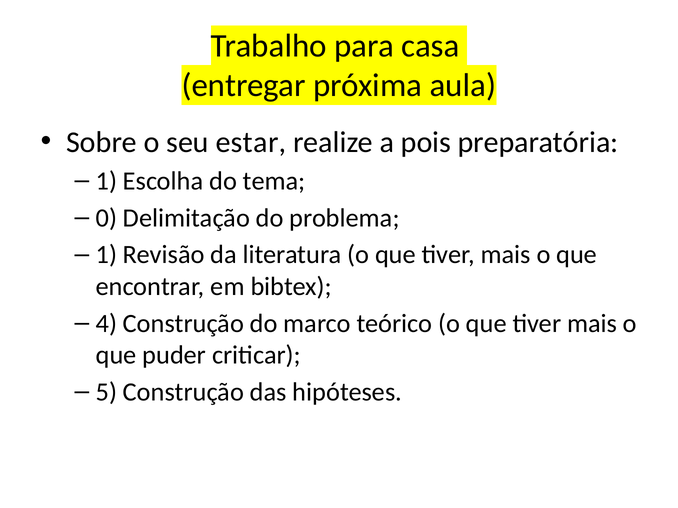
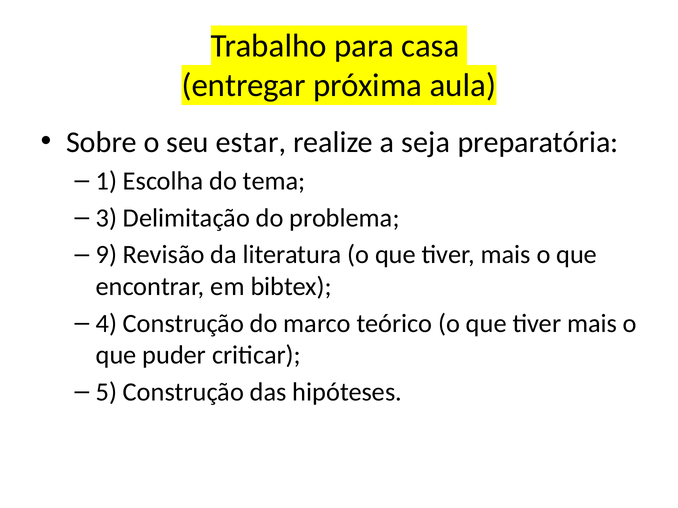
pois: pois -> seja (426, 142)
0: 0 -> 3 (106, 218)
1: 1 -> 9 (106, 255)
